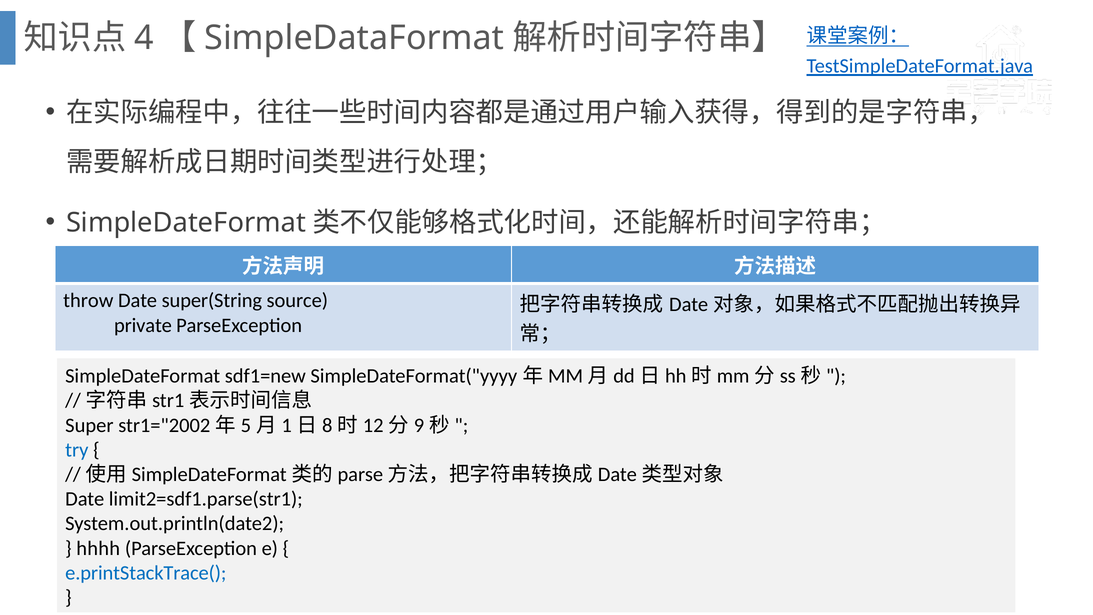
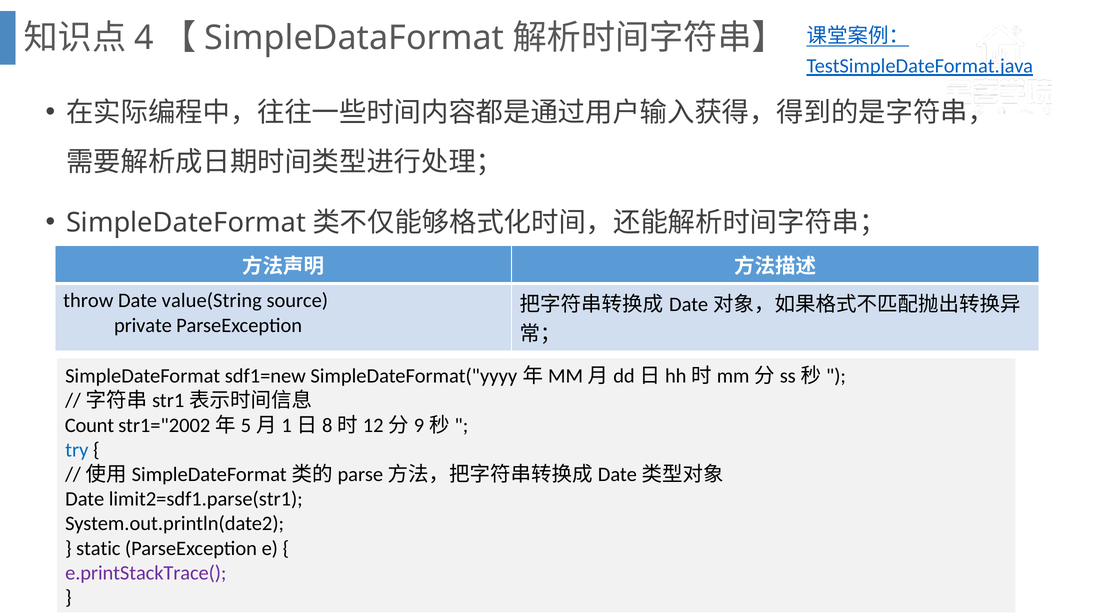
super(String: super(String -> value(String (212, 300)
Super: Super -> Count (89, 425)
hhhh: hhhh -> static (98, 548)
e.printStackTrace( colour: blue -> purple (146, 573)
